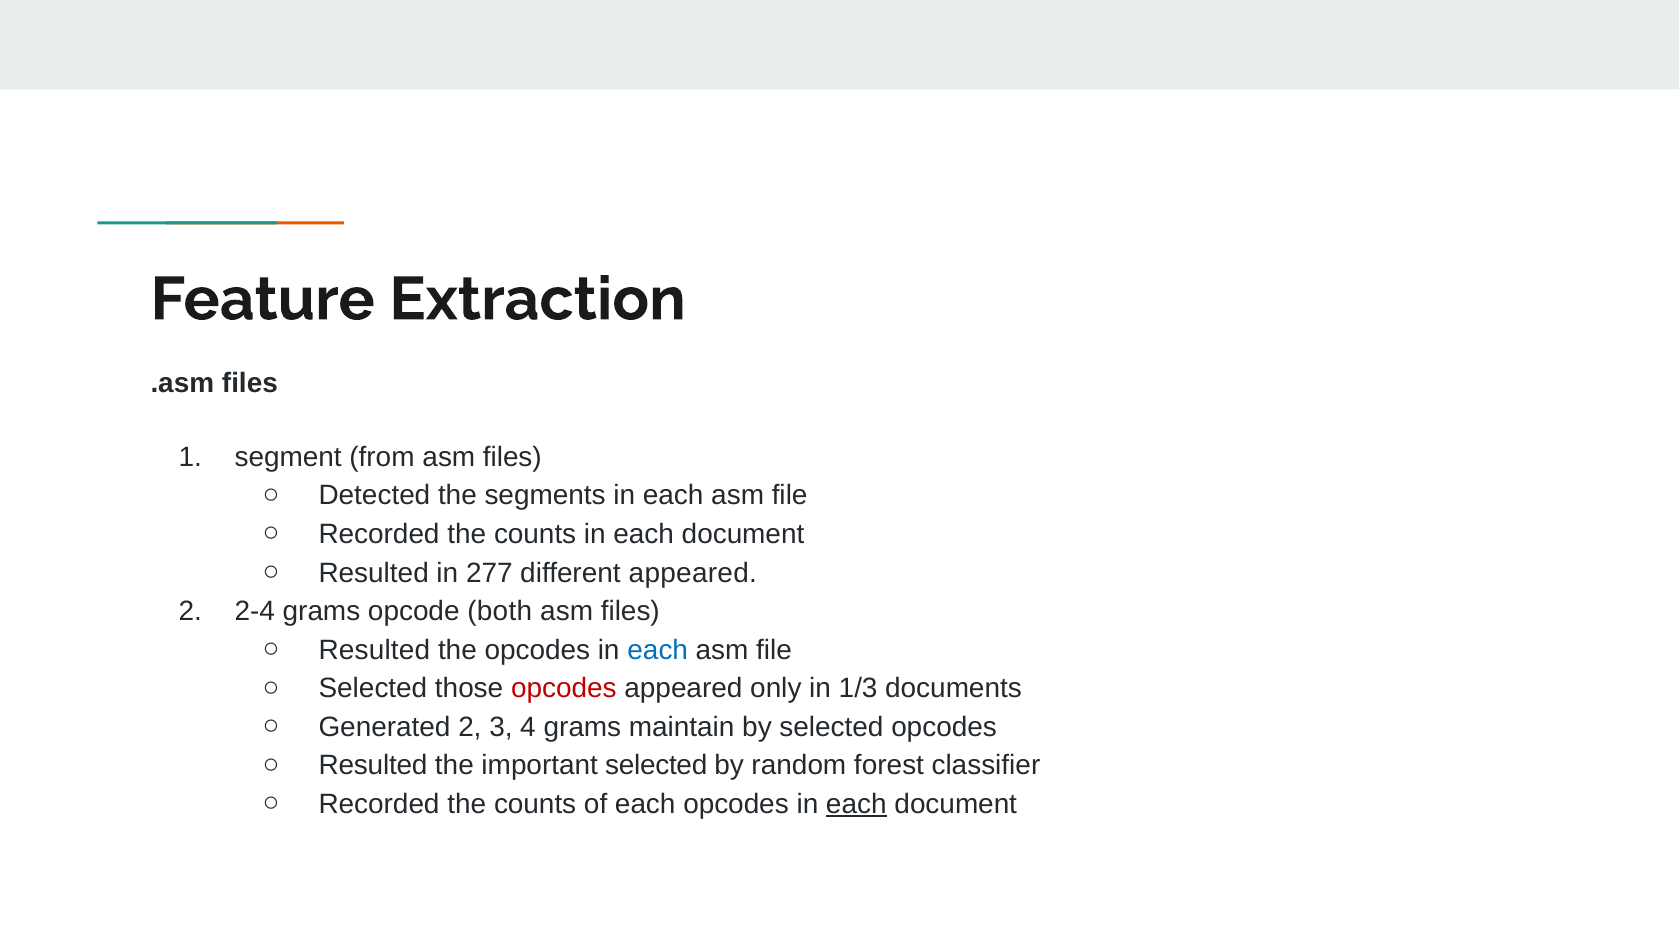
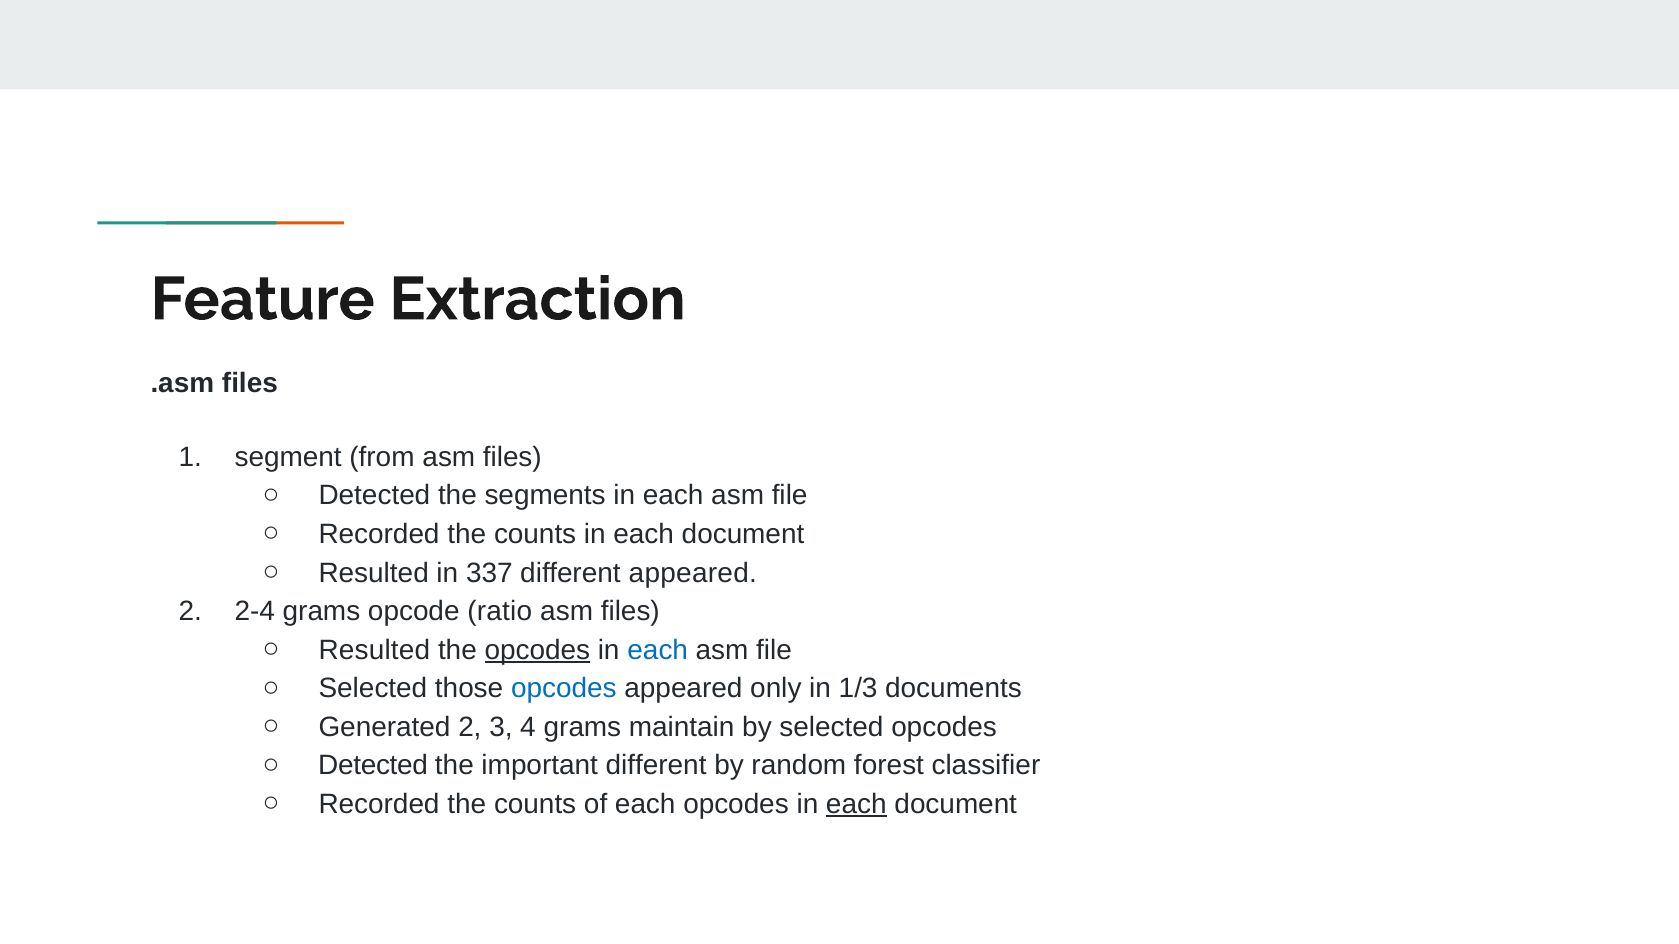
277: 277 -> 337 (489, 573)
both: both -> ratio (500, 612)
opcodes underline: none -> present (537, 650)
opcodes colour: red -> blue (564, 689)
Resulted: Resulted -> Detected (373, 766)
important selected: selected -> different (656, 766)
